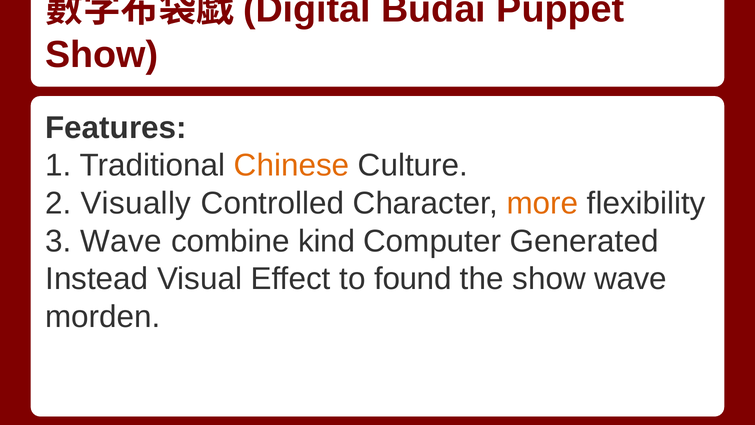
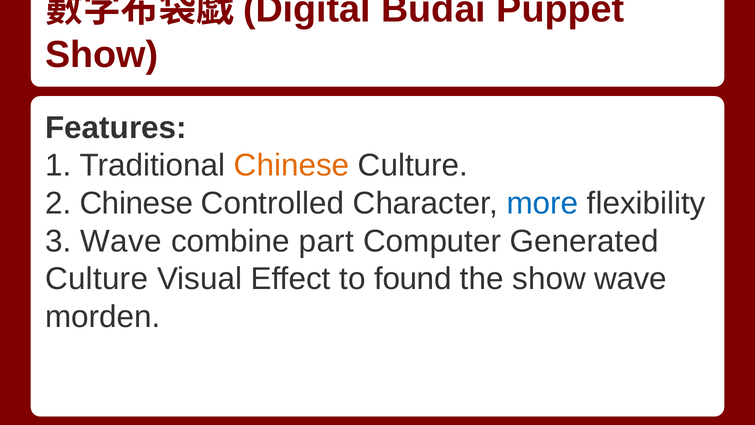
2 Visually: Visually -> Chinese (136, 203)
more colour: orange -> blue (542, 203)
kind: kind -> part (326, 241)
Instead: Instead -> Culture (97, 279)
